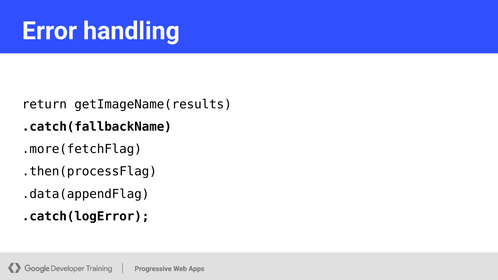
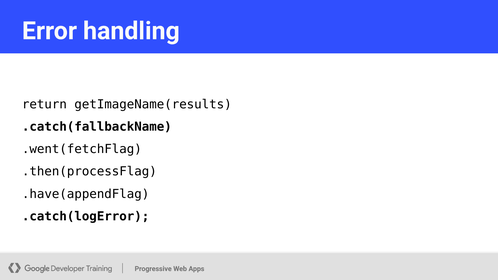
.more(fetchFlag: .more(fetchFlag -> .went(fetchFlag (82, 149)
.data(appendFlag: .data(appendFlag -> .have(appendFlag (86, 194)
